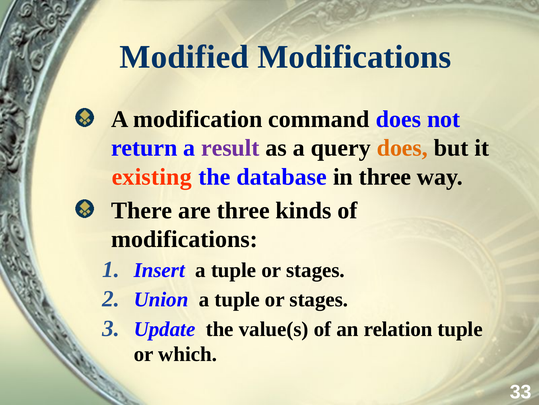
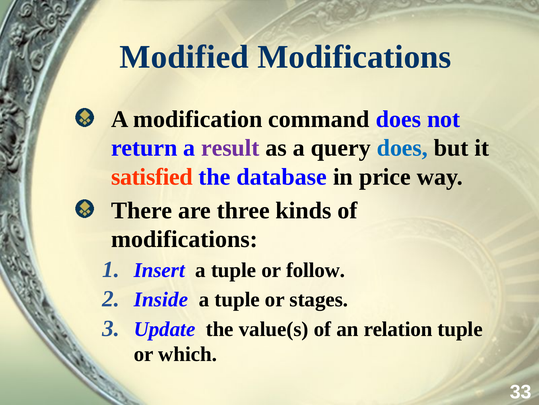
does colour: orange -> blue (402, 148)
existing: existing -> satisfied (152, 176)
in three: three -> price (385, 176)
stages: stages -> follow (316, 270)
Union: Union -> Inside (161, 299)
